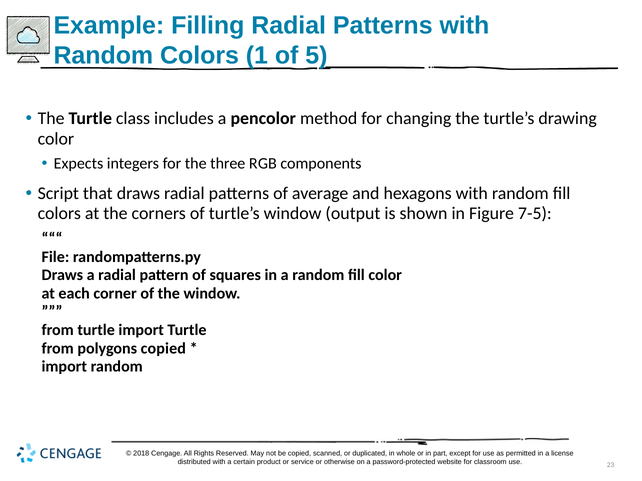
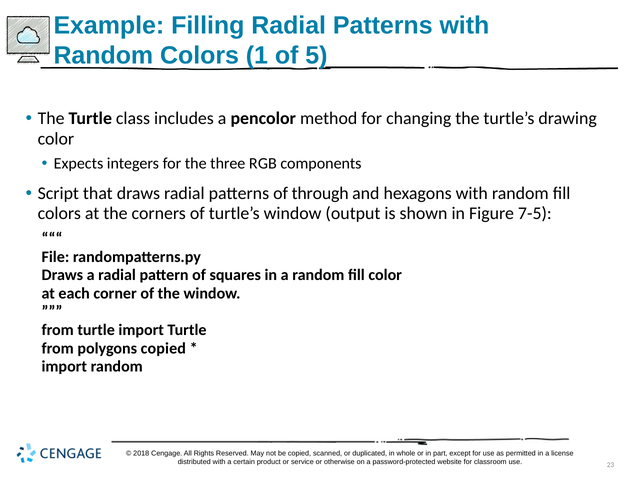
average: average -> through (320, 193)
